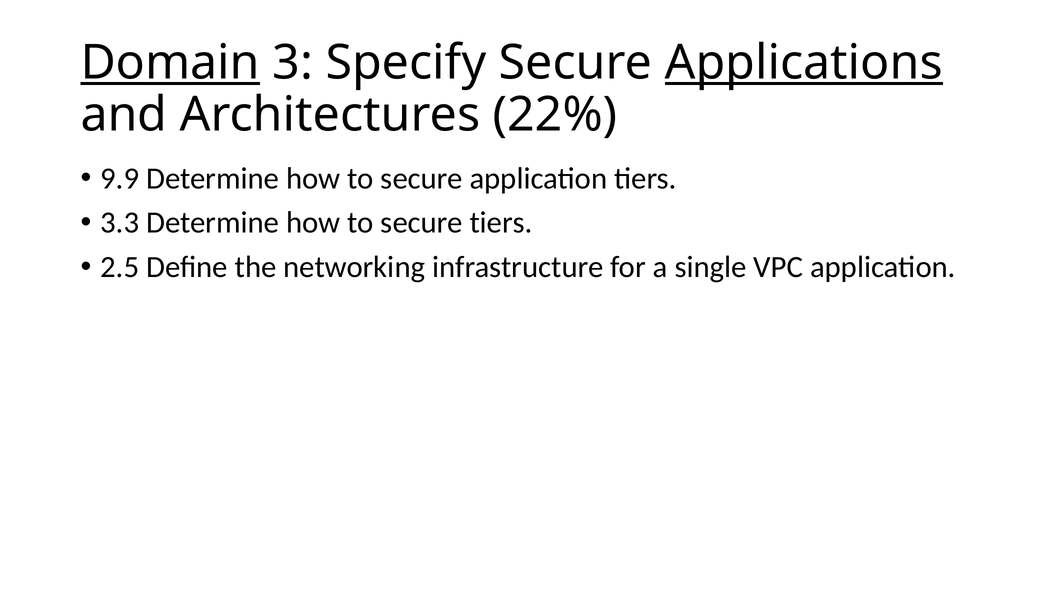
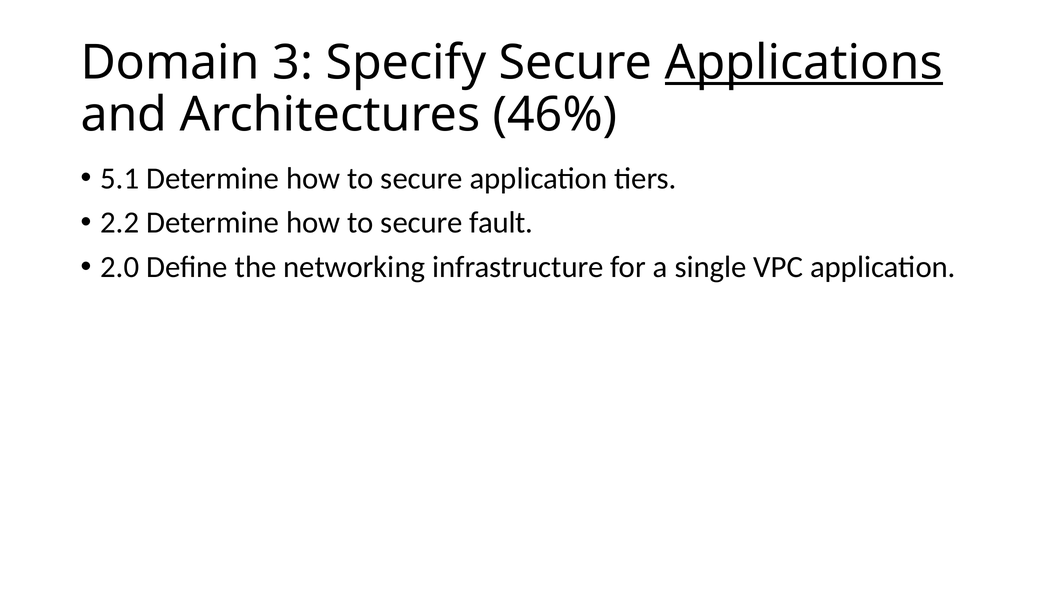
Domain underline: present -> none (170, 63)
22%: 22% -> 46% (555, 115)
9.9: 9.9 -> 5.1 (120, 179)
3.3: 3.3 -> 2.2 (120, 223)
secure tiers: tiers -> fault (501, 223)
2.5: 2.5 -> 2.0 (120, 267)
